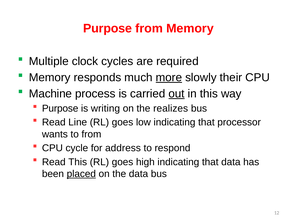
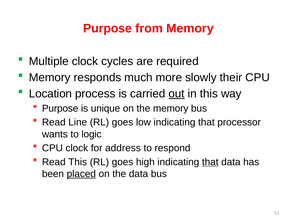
more underline: present -> none (169, 77)
Machine: Machine -> Location (50, 94)
writing: writing -> unique (106, 108)
the realizes: realizes -> memory (171, 108)
to from: from -> logic (91, 134)
CPU cycle: cycle -> clock (77, 148)
that underline: none -> present (210, 162)
